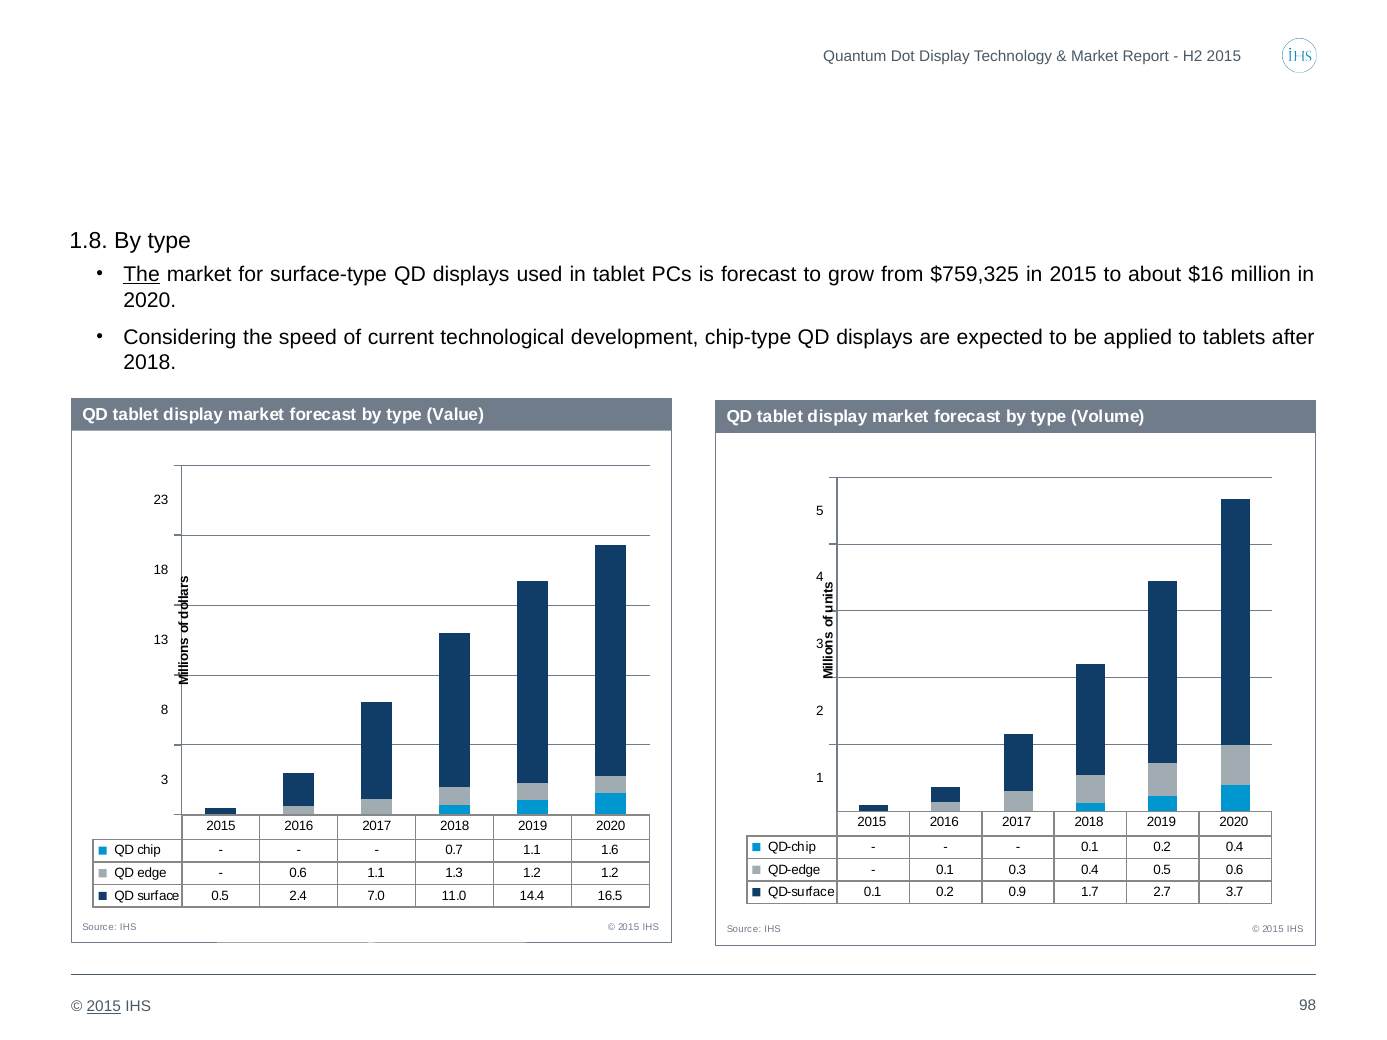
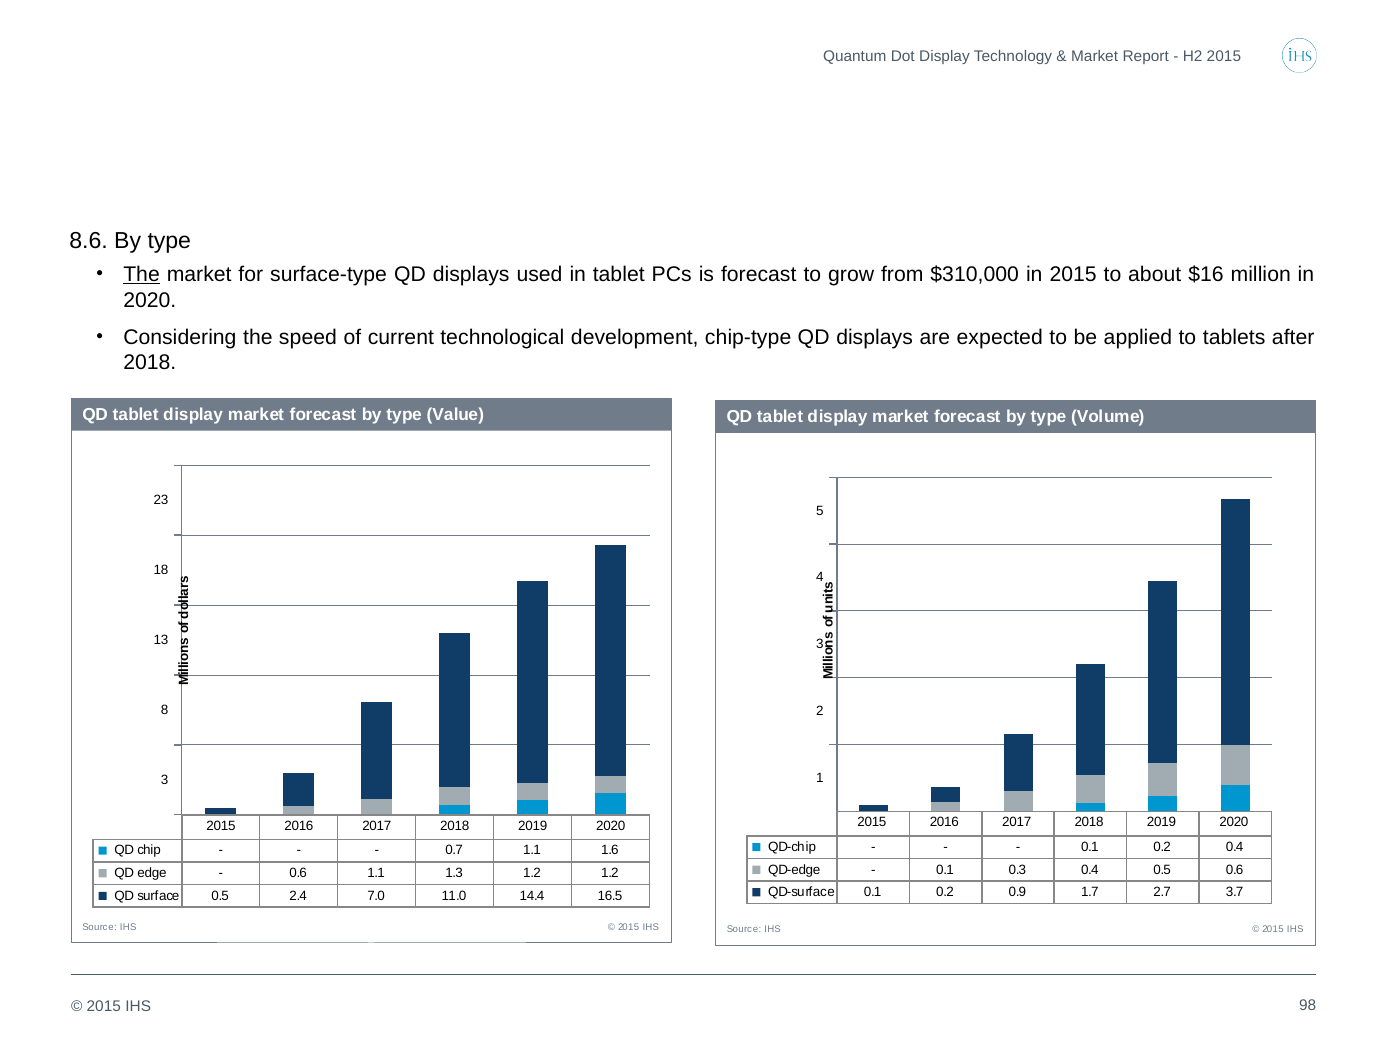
1.8: 1.8 -> 8.6 (89, 241)
$759,325: $759,325 -> $310,000 (975, 275)
2015 underline: present -> none (104, 1007)
